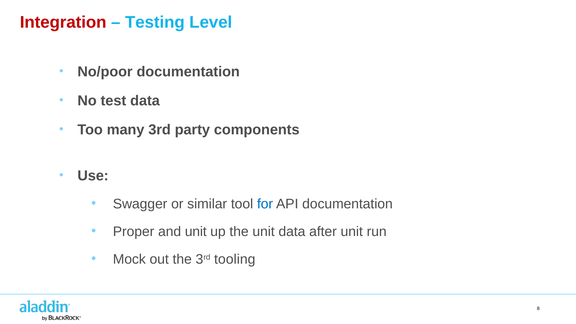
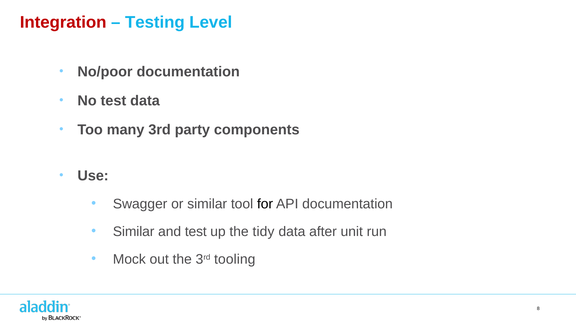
for colour: blue -> black (265, 204)
Proper: Proper -> Similar (134, 232)
and unit: unit -> test (196, 232)
the unit: unit -> tidy (263, 232)
